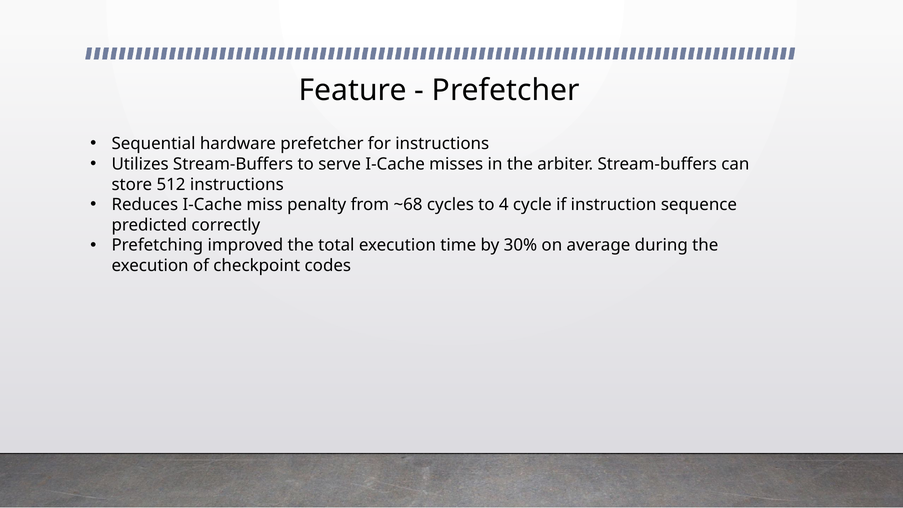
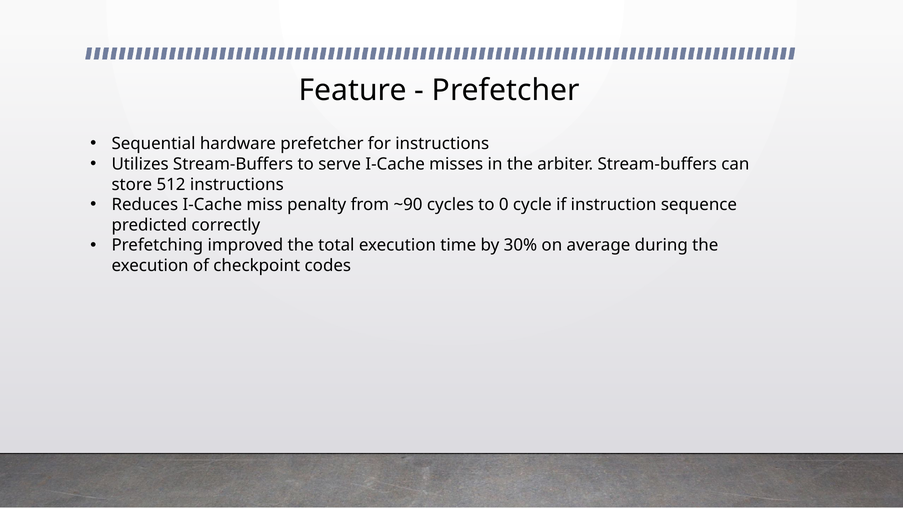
~68: ~68 -> ~90 (408, 205)
4: 4 -> 0 (504, 205)
